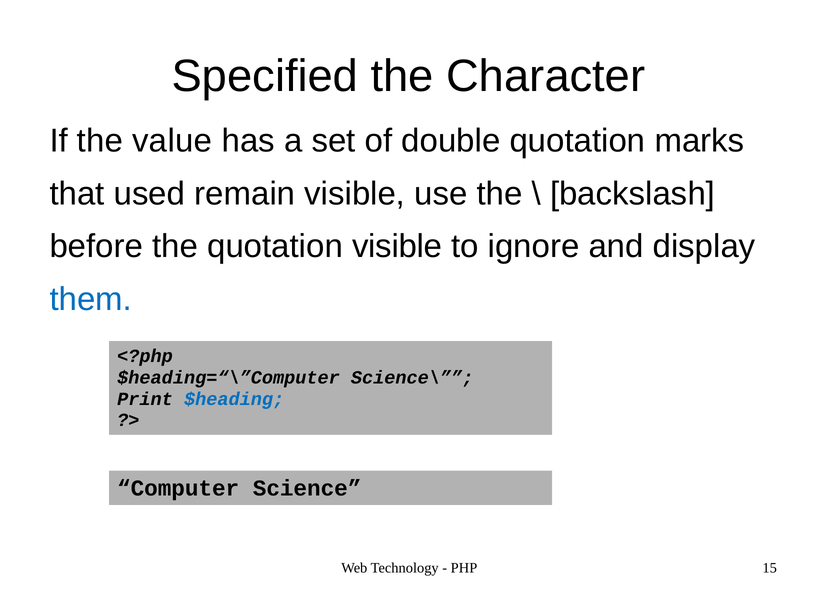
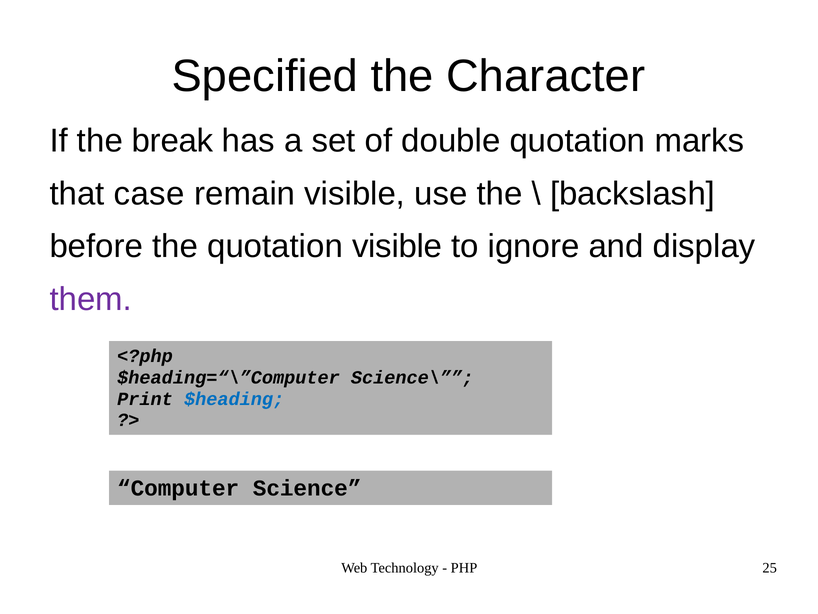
value: value -> break (172, 141)
used: used -> case (149, 193)
them colour: blue -> purple (91, 299)
15: 15 -> 25 (770, 567)
